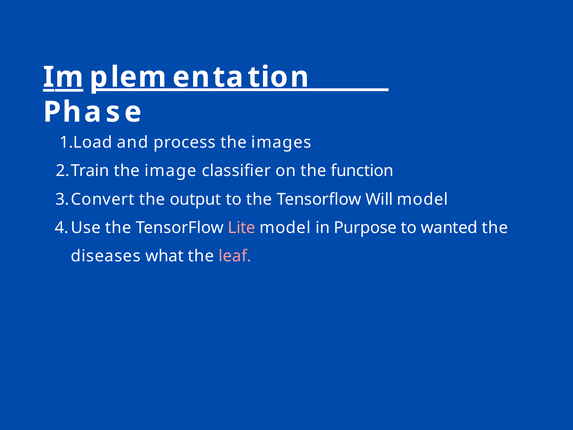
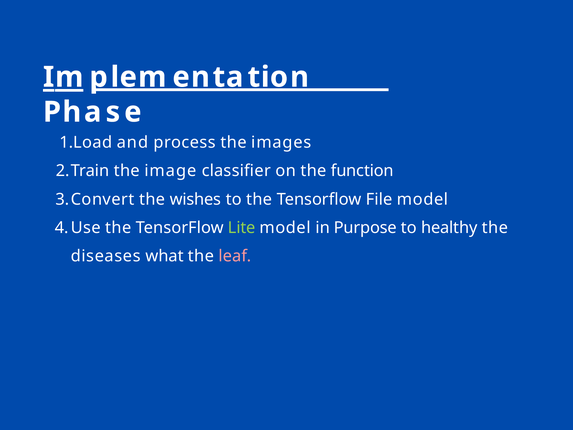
output: output -> wishes (195, 199)
Will: Will -> File (379, 199)
Lite colour: pink -> light green (242, 228)
wanted: wanted -> healthy (449, 228)
